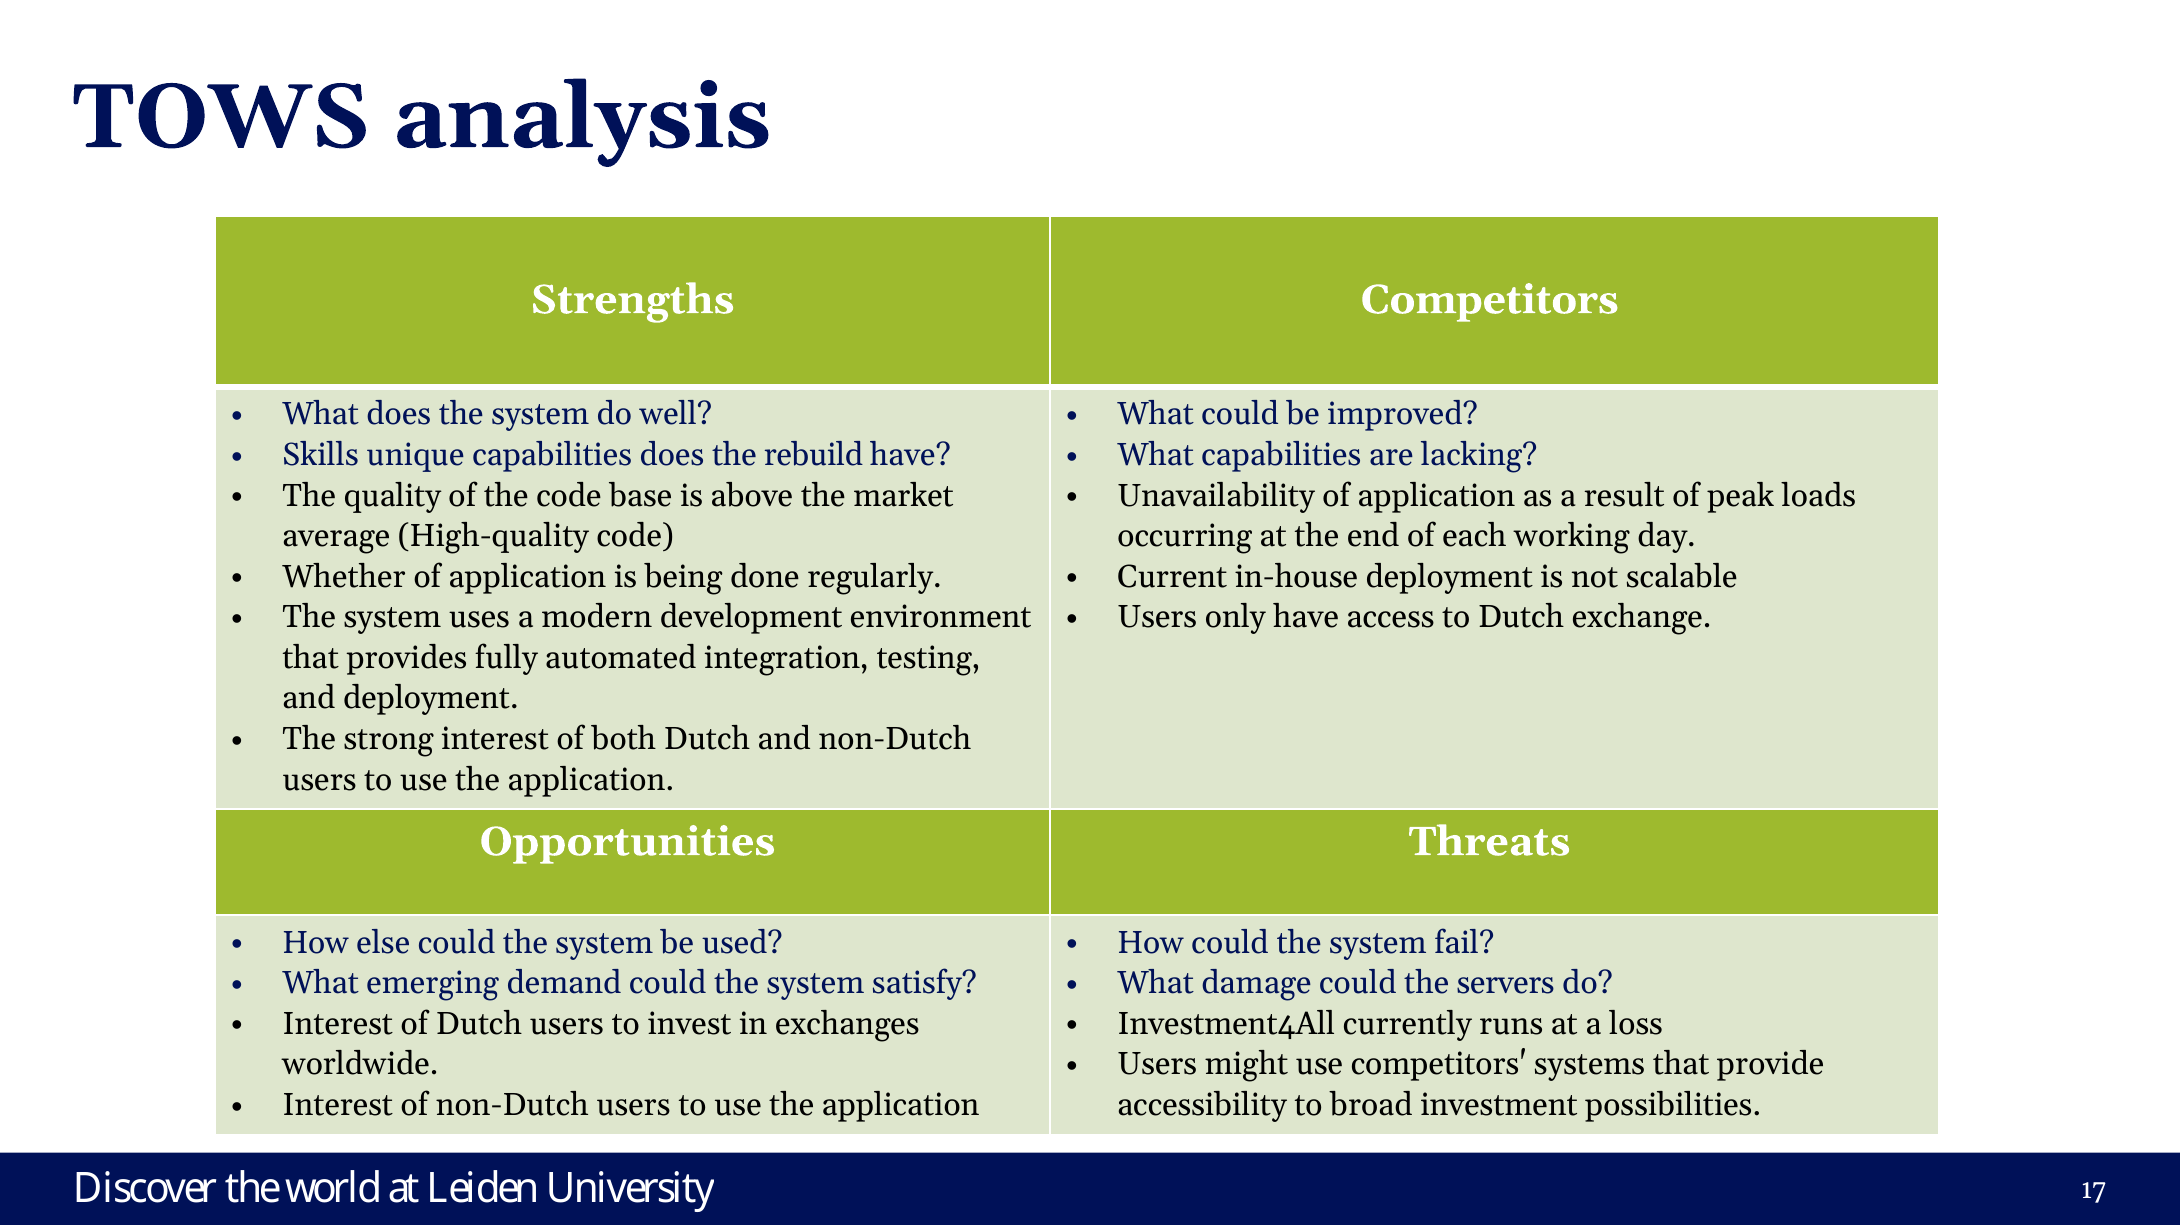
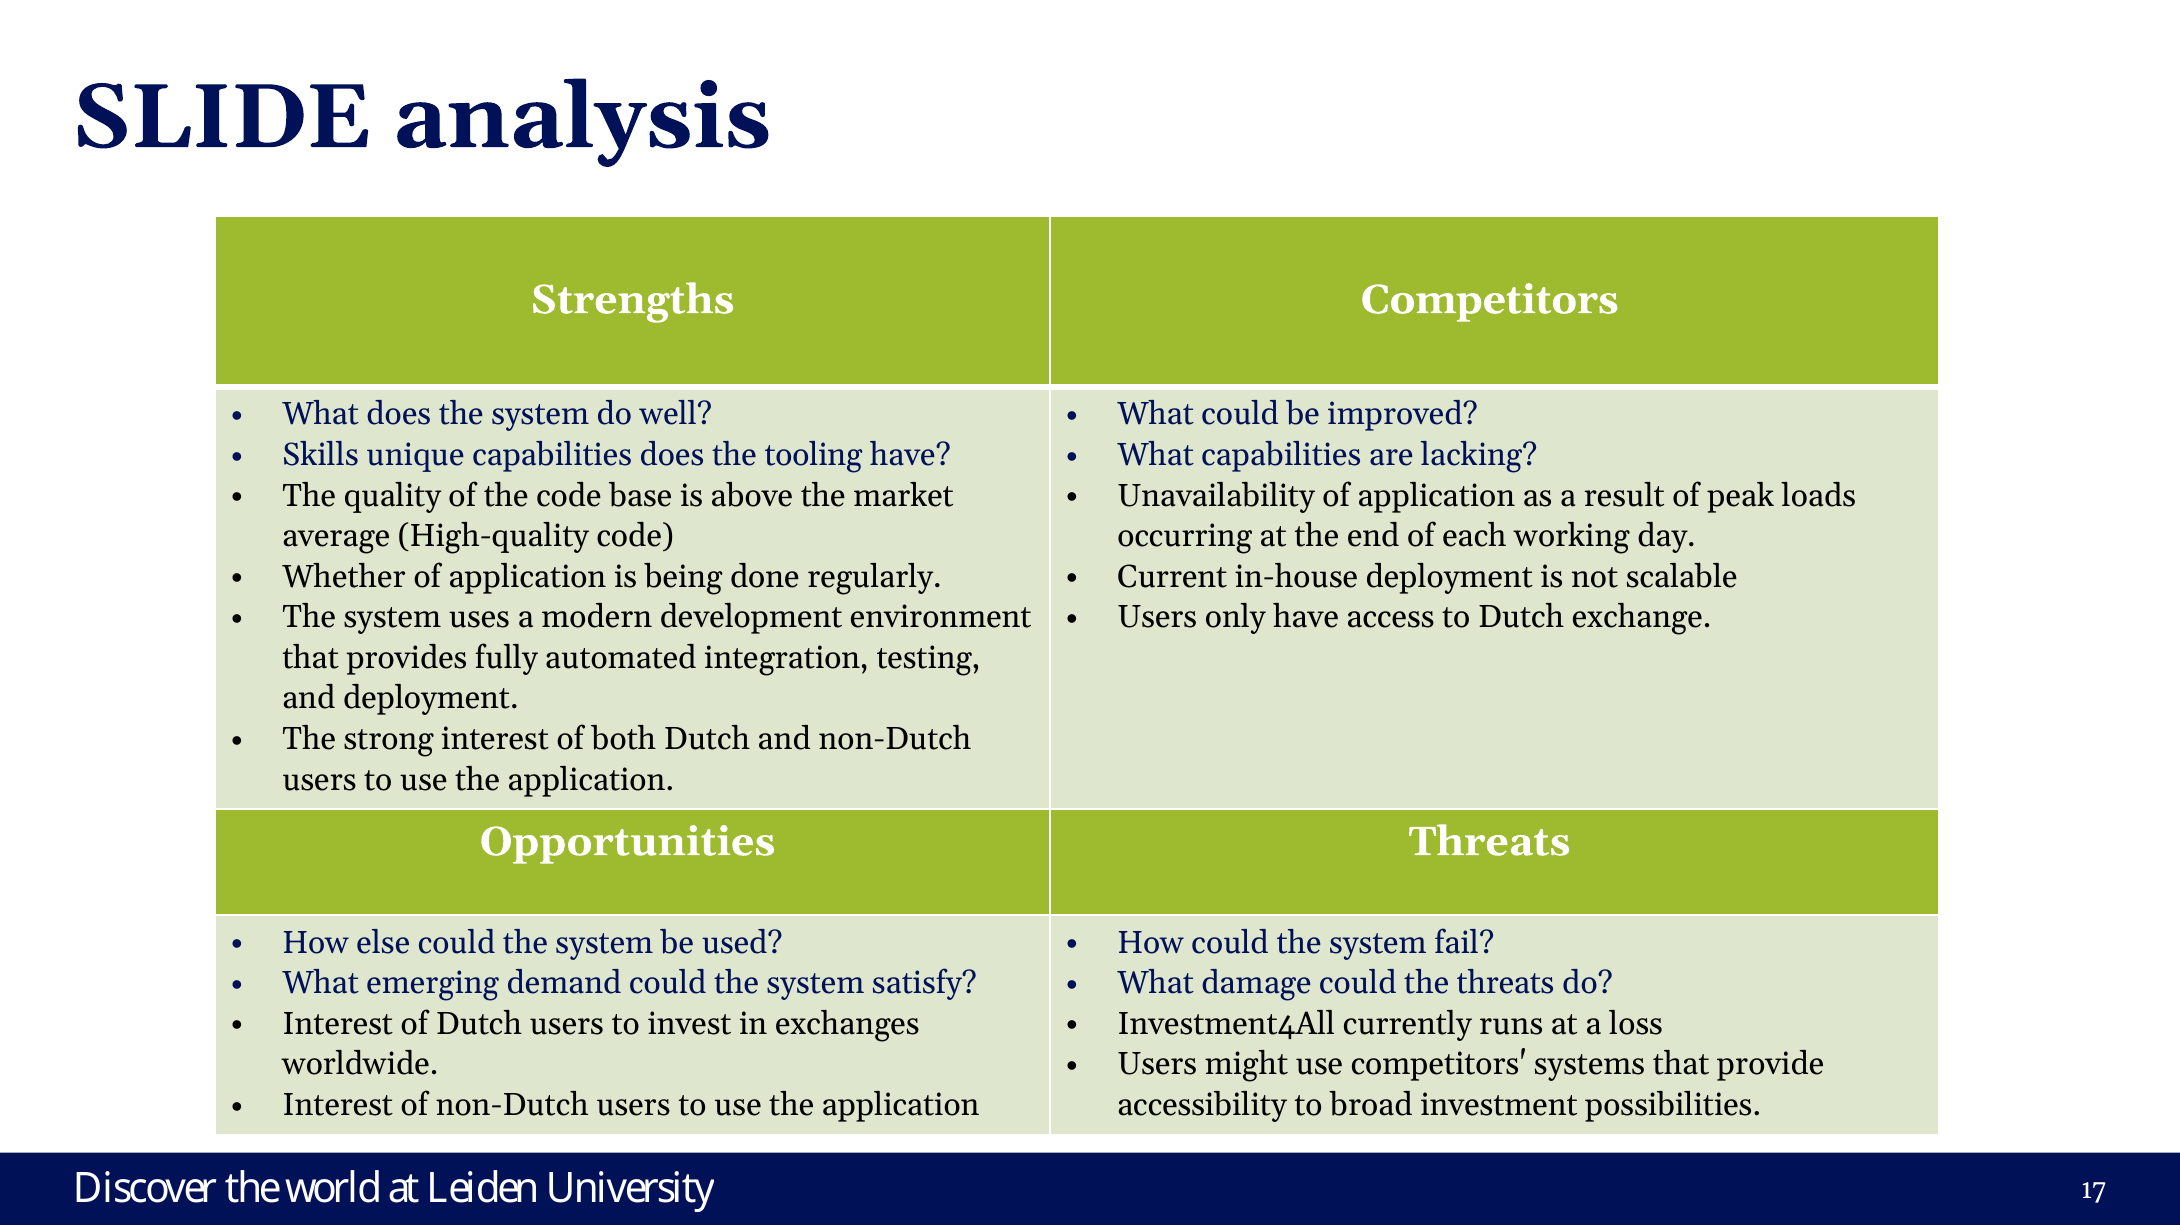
TOWS: TOWS -> SLIDE (222, 117)
rebuild: rebuild -> tooling (813, 455)
the servers: servers -> threats (1506, 984)
